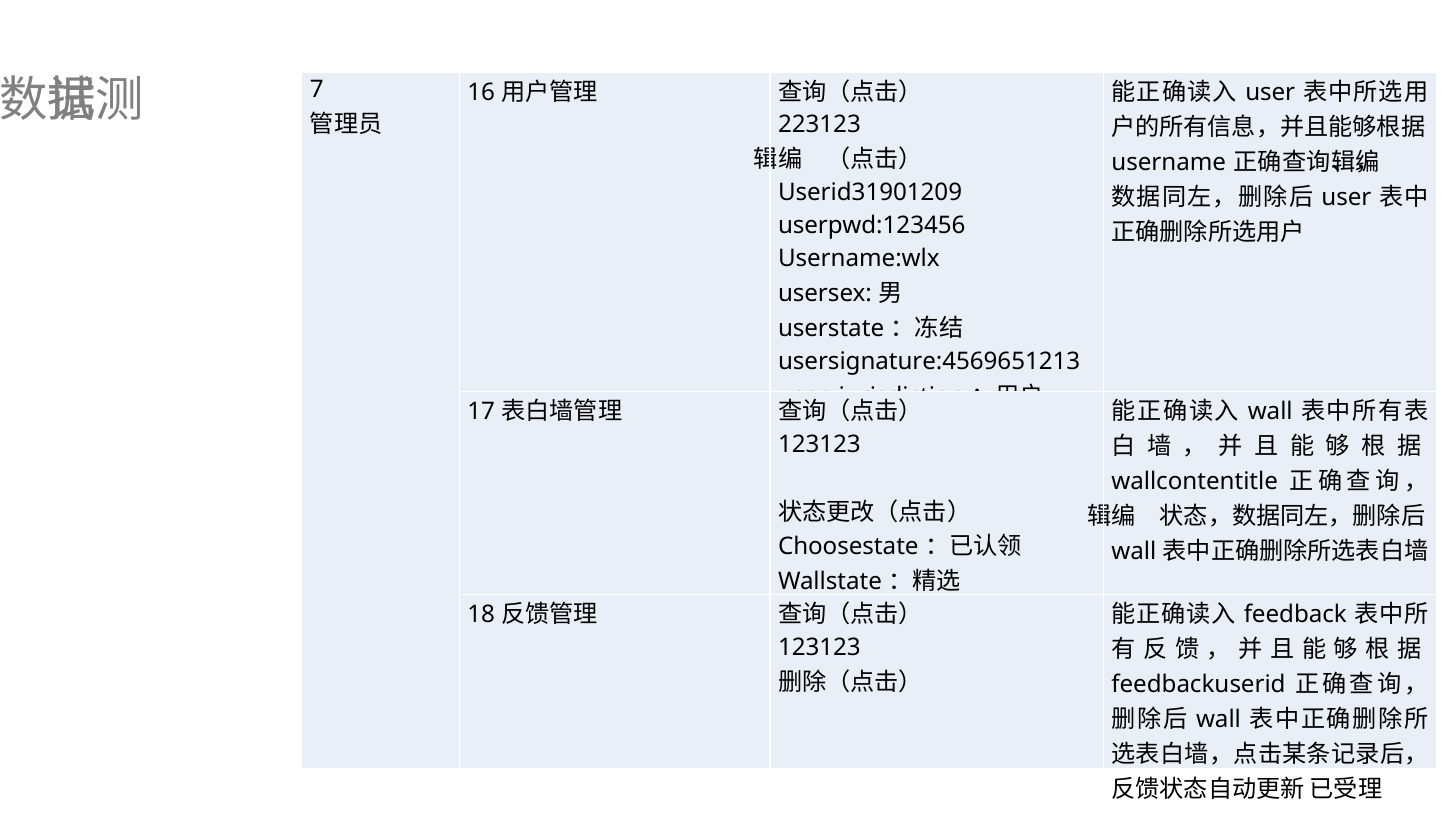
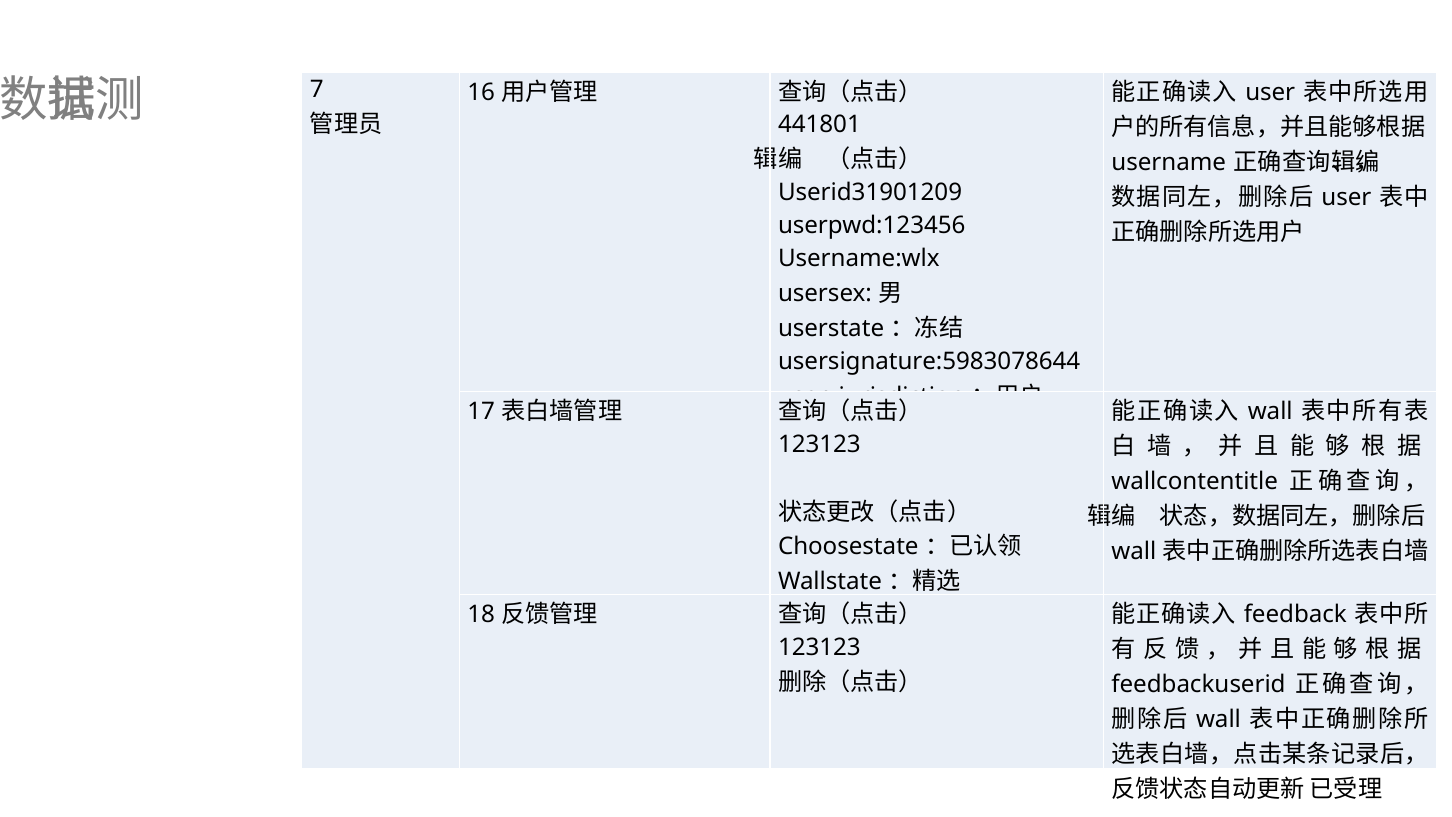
223123: 223123 -> 441801 (819, 125)
usersignature:4569651213: usersignature:4569651213 -> usersignature:5983078644 (929, 361)
